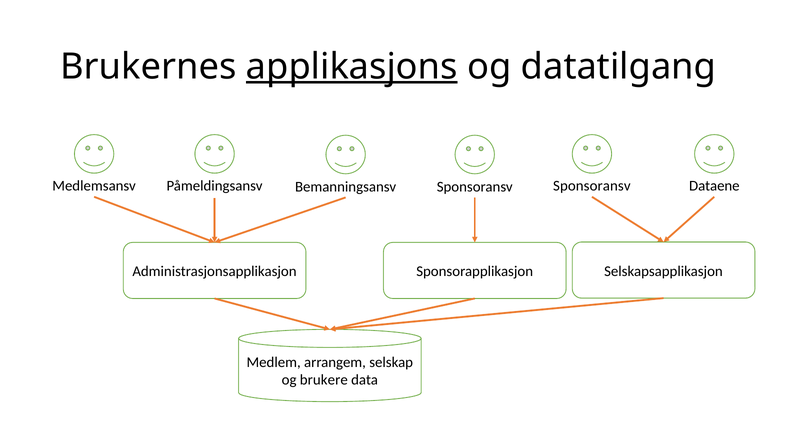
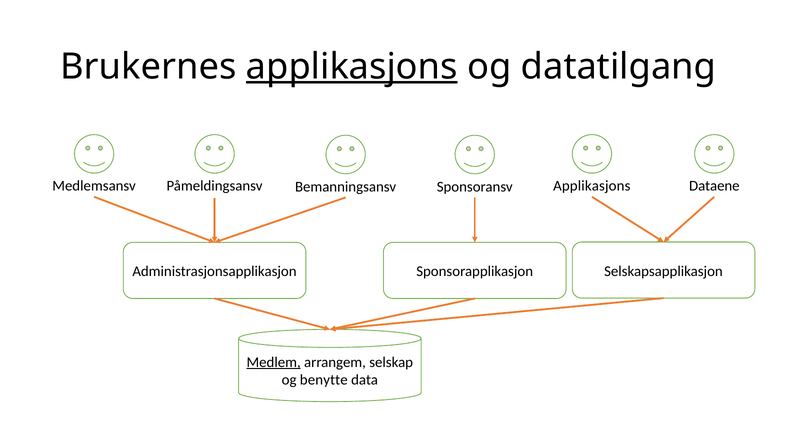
Bemanningsansv Sponsoransv: Sponsoransv -> Applikasjons (592, 186)
Medlem underline: none -> present (274, 362)
brukere: brukere -> benytte (324, 380)
